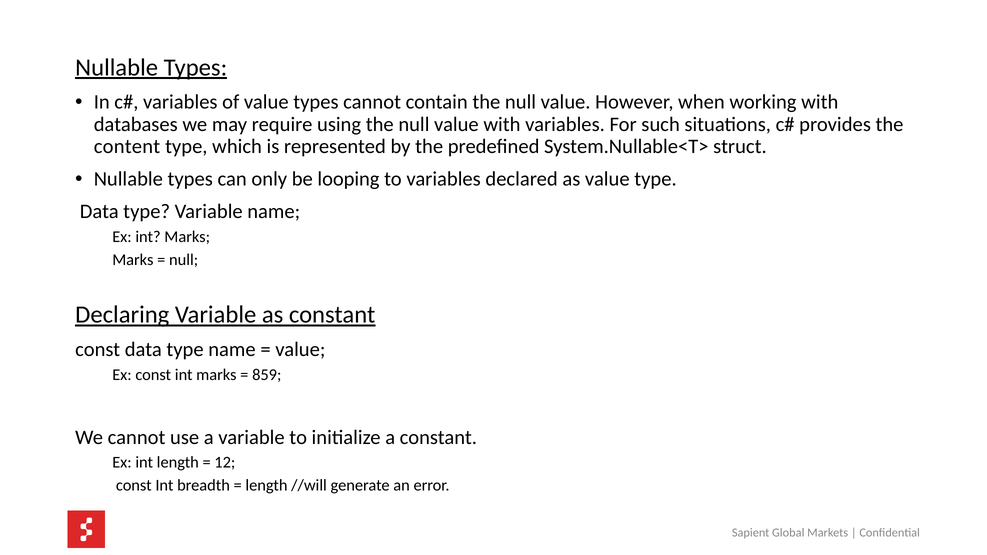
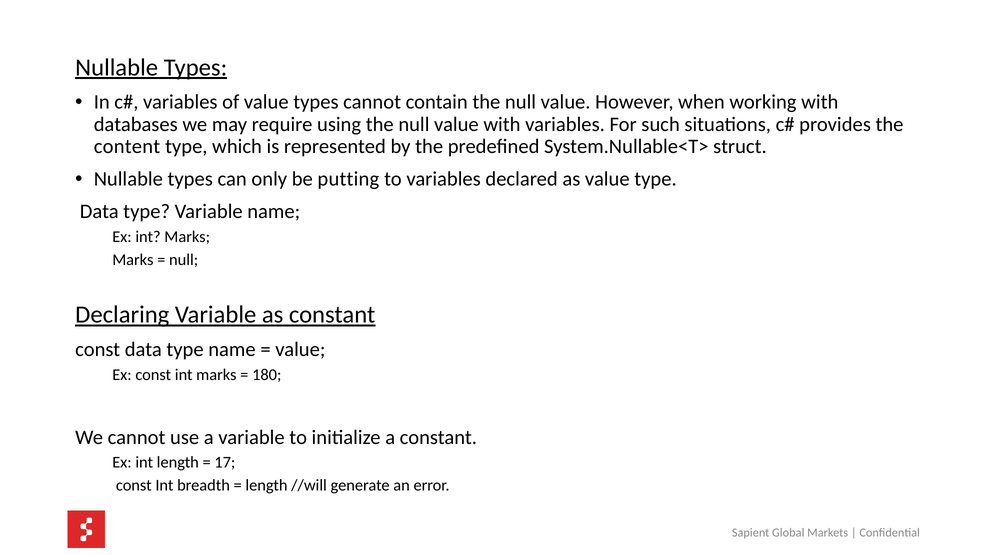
looping: looping -> putting (348, 179)
859: 859 -> 180 (267, 375)
12: 12 -> 17 (225, 463)
